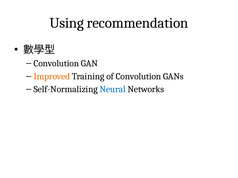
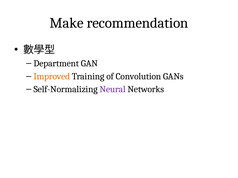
Using: Using -> Make (67, 23)
Convolution: Convolution -> Department (56, 64)
Neural colour: blue -> purple (113, 90)
